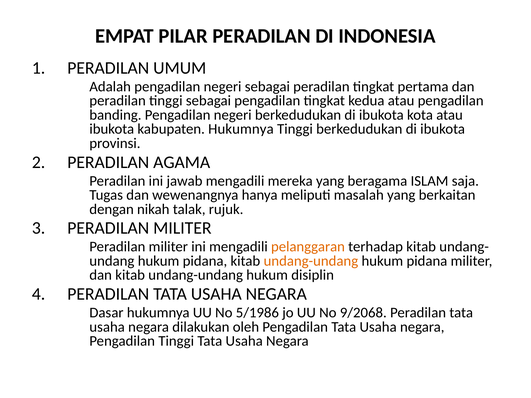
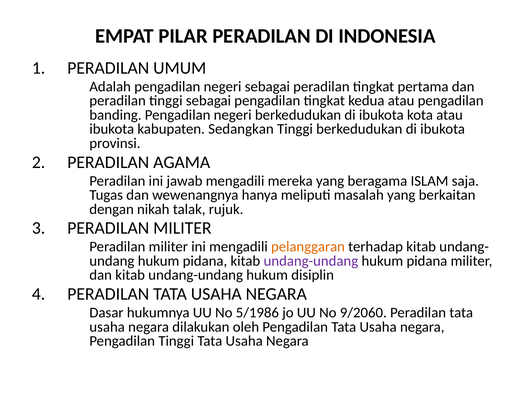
kabupaten Hukumnya: Hukumnya -> Sedangkan (241, 129)
undang-undang colour: orange -> purple (311, 261)
9/2068: 9/2068 -> 9/2060 (363, 313)
